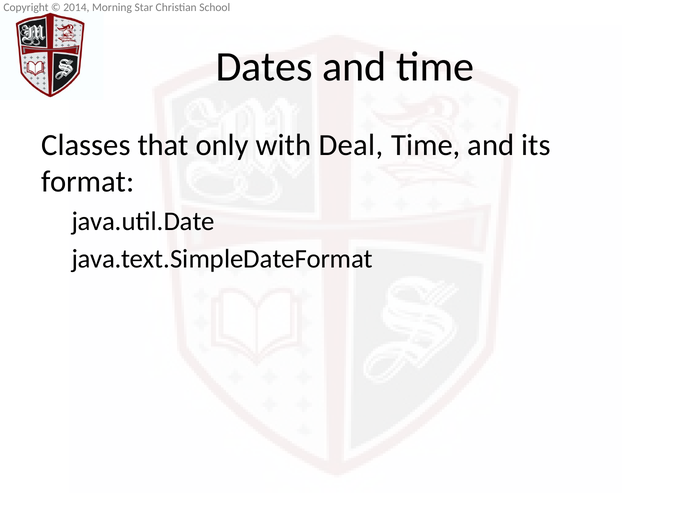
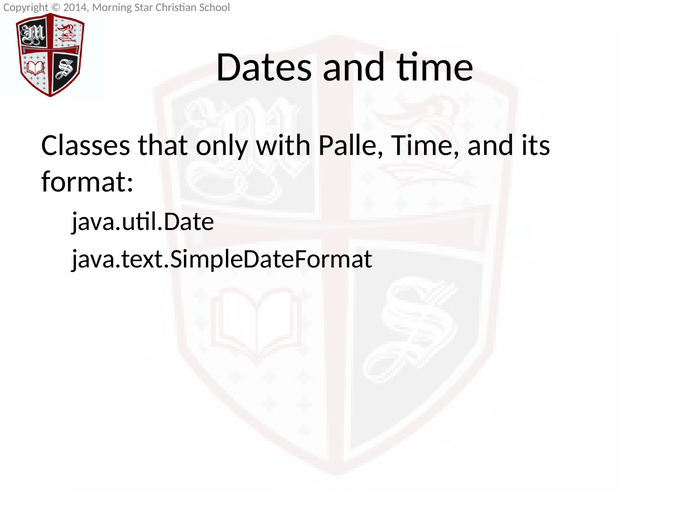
Deal: Deal -> Palle (351, 145)
